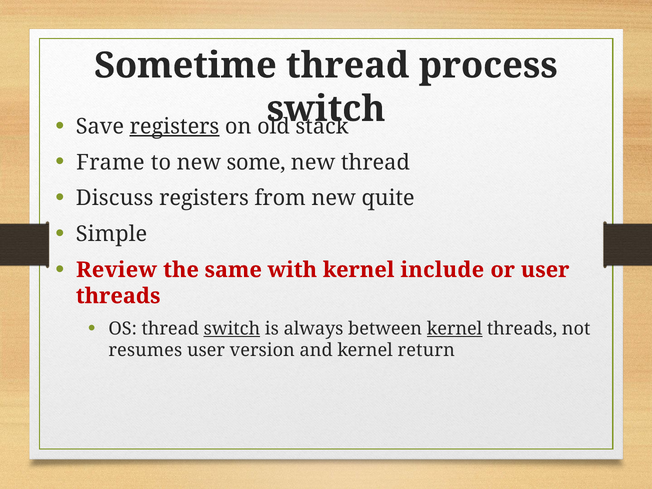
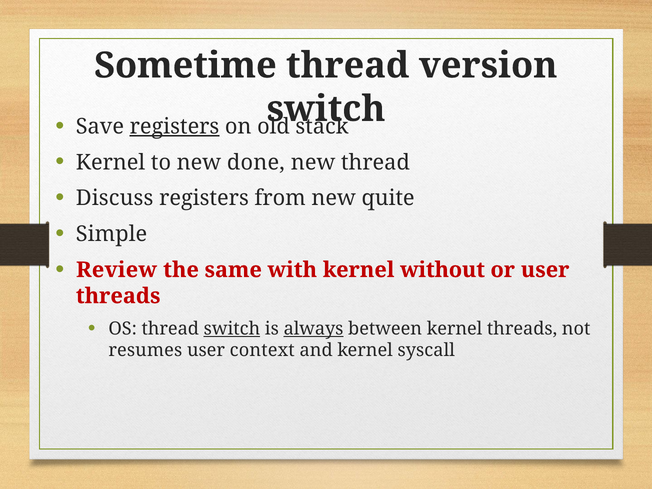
process: process -> version (488, 66)
Frame: Frame -> Kernel (111, 162)
some: some -> done (256, 162)
include: include -> without (443, 270)
always underline: none -> present (314, 329)
kernel underline: present -> none (455, 329)
version: version -> context (262, 351)
return: return -> syscall (426, 351)
